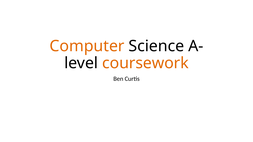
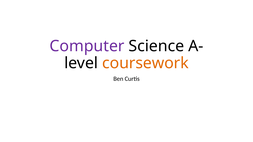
Computer colour: orange -> purple (87, 46)
